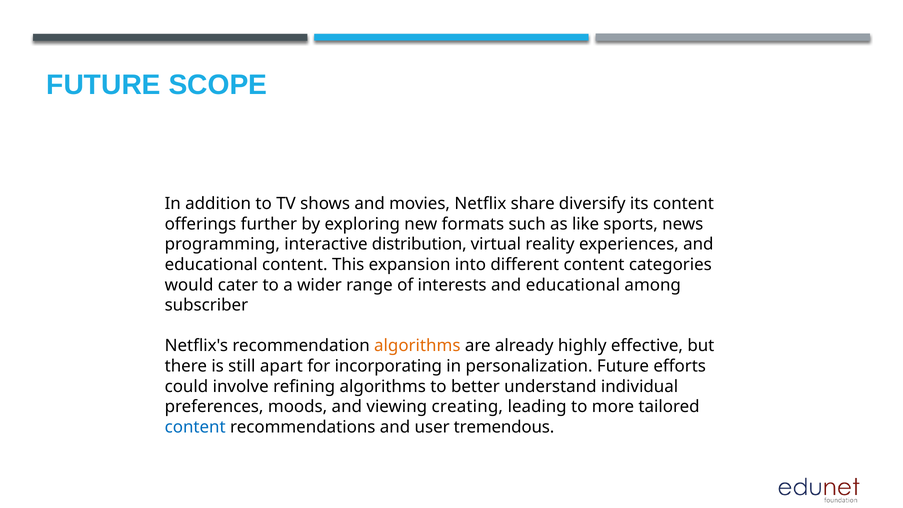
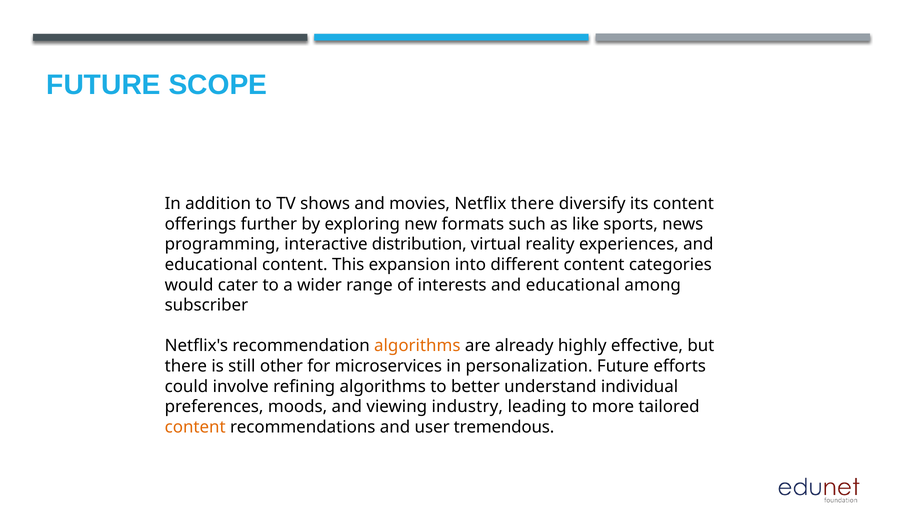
Netflix share: share -> there (533, 204)
apart: apart -> other (281, 366)
incorporating: incorporating -> microservices (388, 366)
creating: creating -> industry (467, 407)
content colour: blue -> orange (195, 427)
